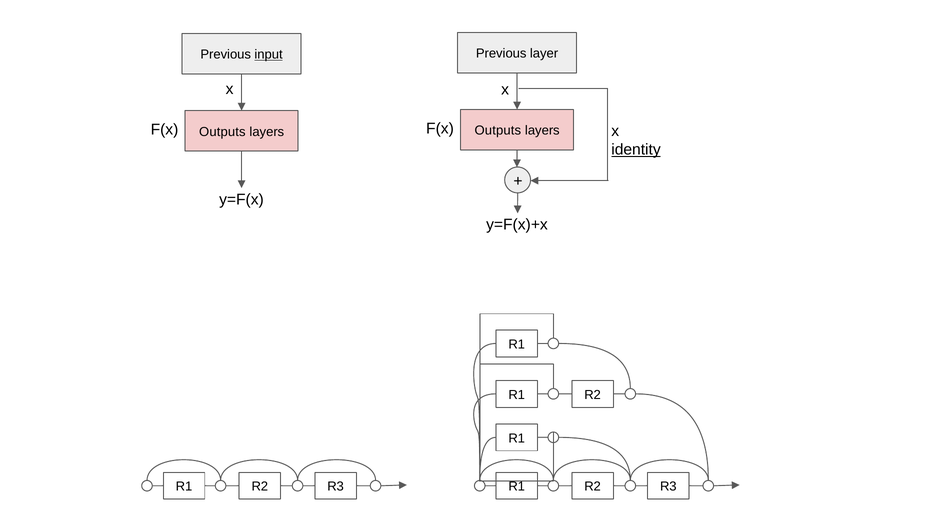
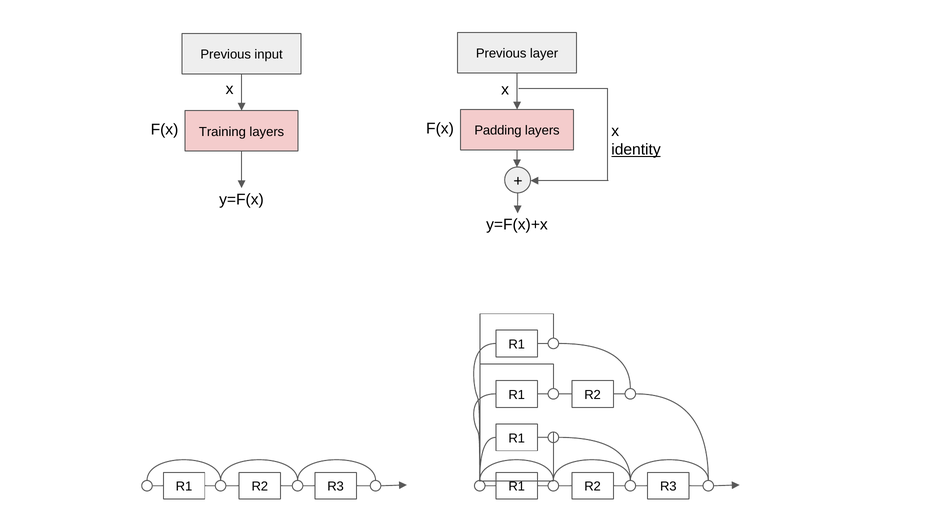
input underline: present -> none (269, 55)
Outputs: Outputs -> Padding (498, 131)
Outputs: Outputs -> Training (222, 132)
